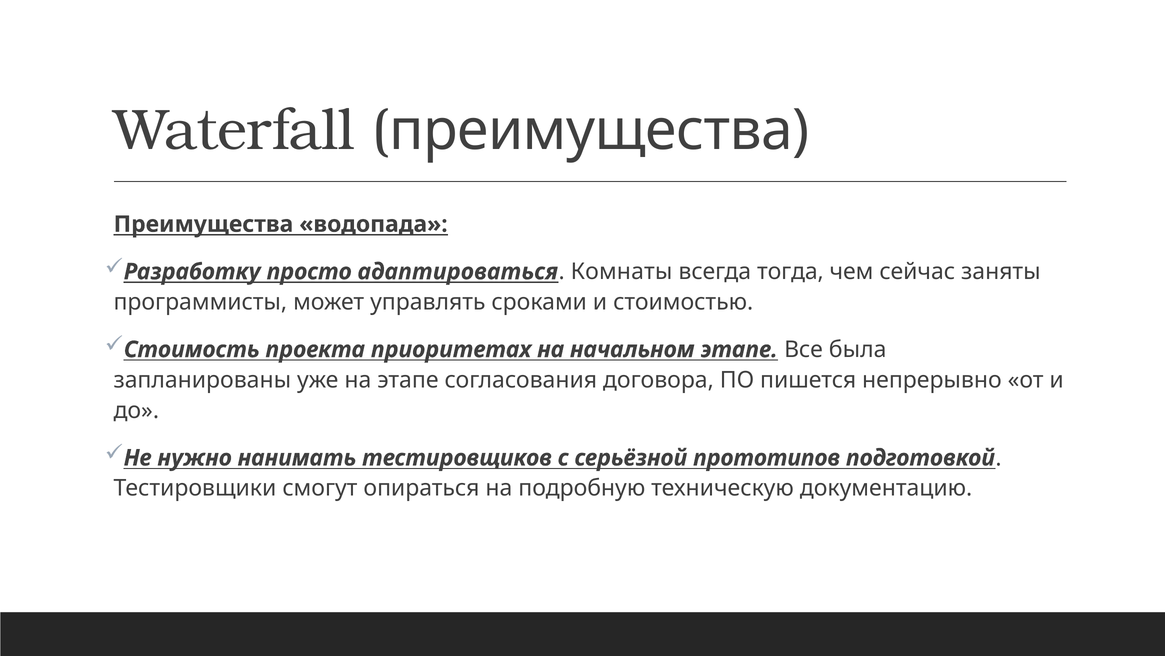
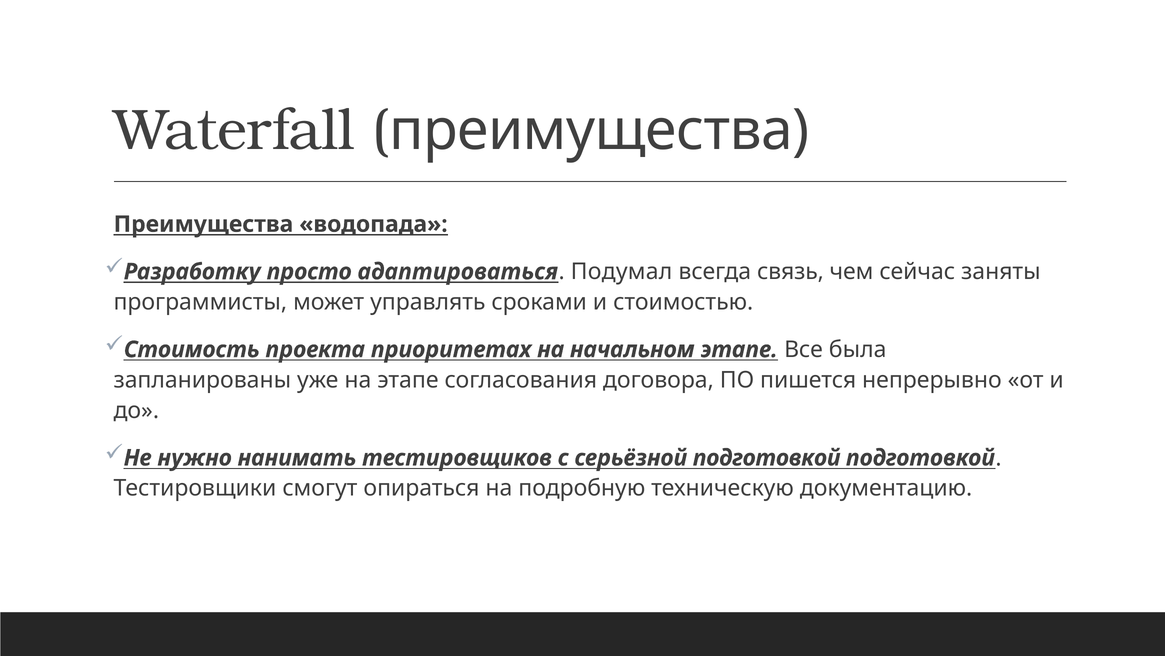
Комнаты: Комнаты -> Подумал (621, 271)
тогда: тогда -> связь (790, 271)
серьёзной прототипов: прототипов -> подготовкой (767, 457)
